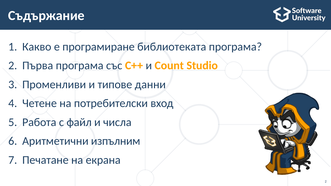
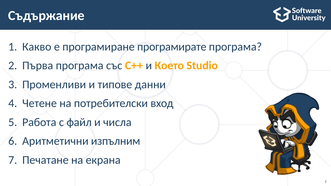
библиотеката: библиотеката -> програмирате (172, 47)
Count: Count -> Което (169, 66)
